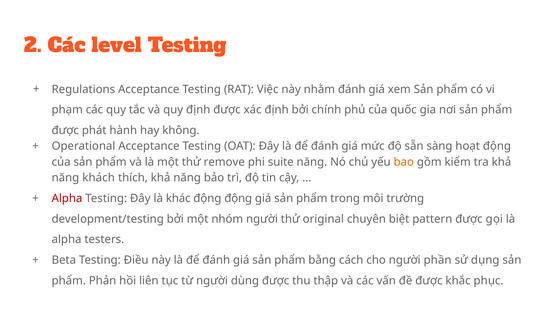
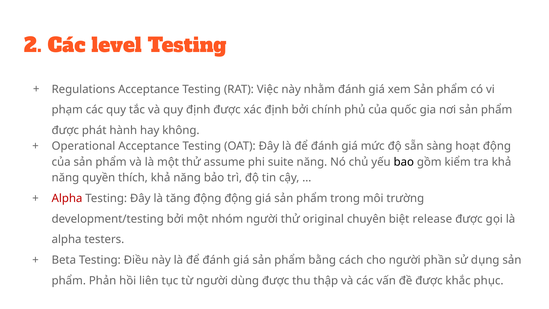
remove: remove -> assume (224, 162)
bao colour: orange -> black (404, 162)
khách: khách -> quyền (99, 178)
khác: khác -> tăng (178, 198)
pattern: pattern -> release (432, 219)
